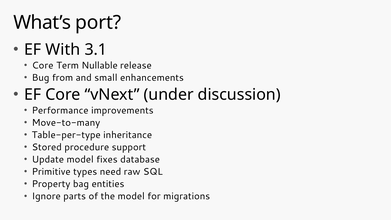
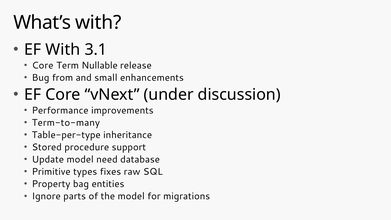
What’s port: port -> with (98, 22)
Move-to-many: Move-to-many -> Term-to-many (66, 123)
fixes: fixes -> need (107, 159)
need: need -> fixes (110, 172)
